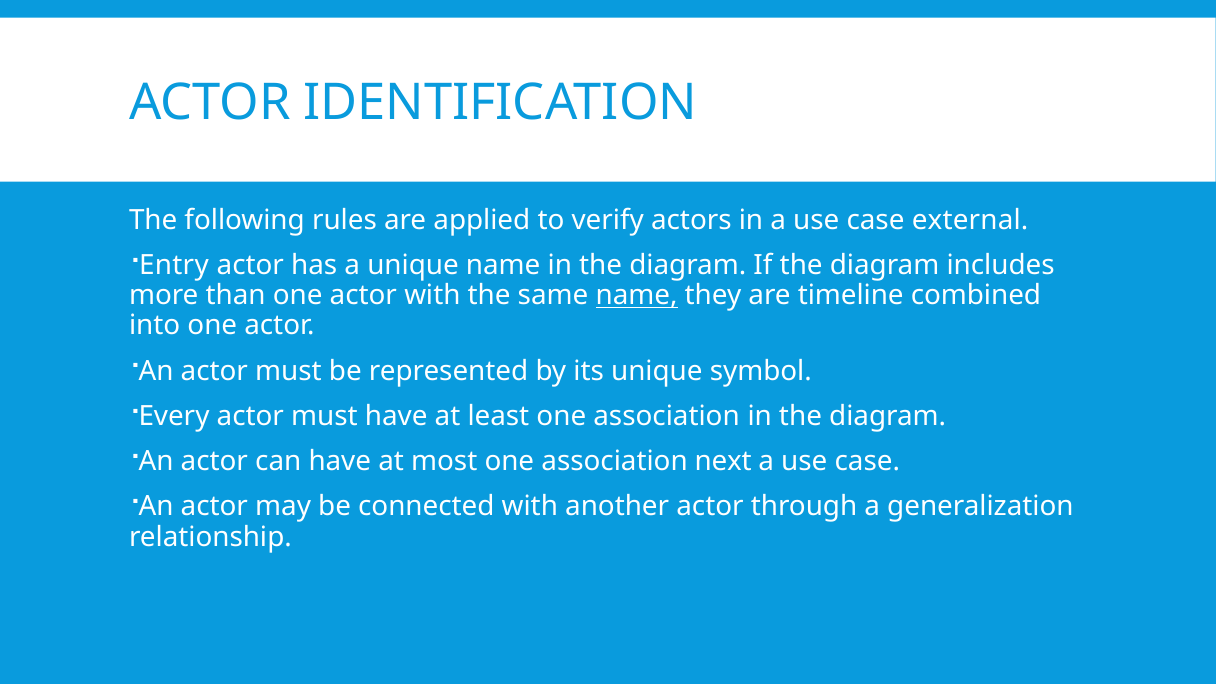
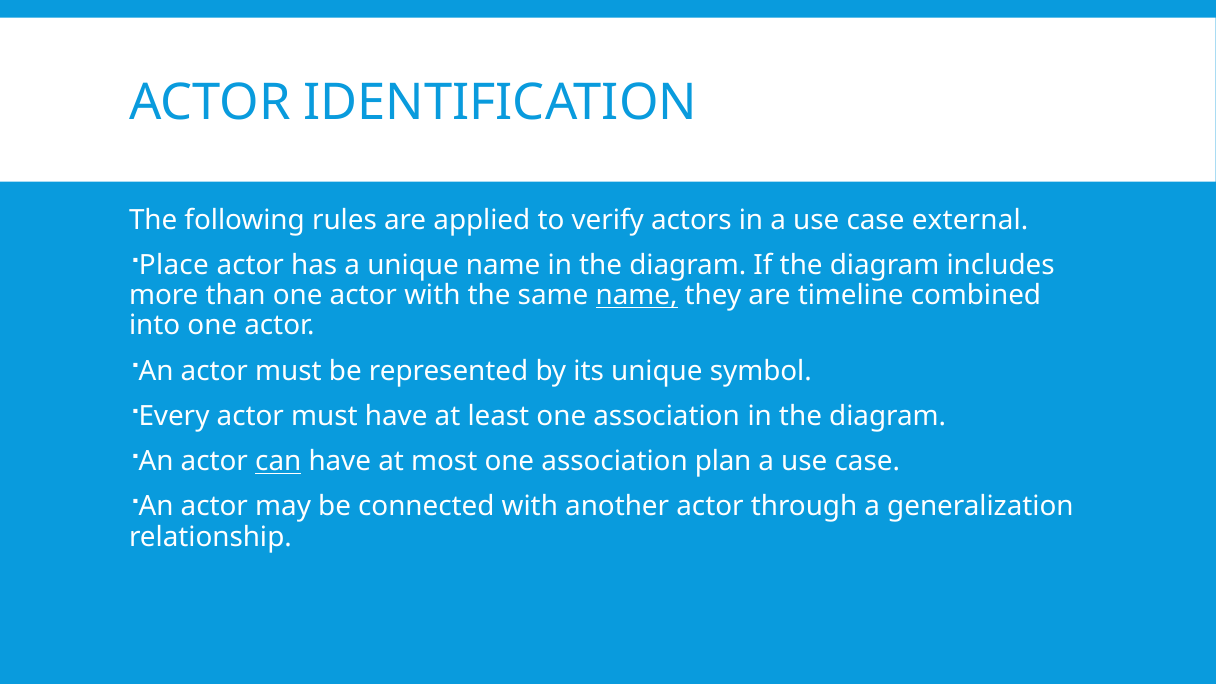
Entry: Entry -> Place (174, 265)
can underline: none -> present (278, 461)
next: next -> plan (723, 461)
